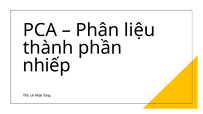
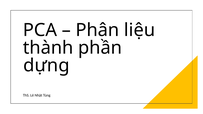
nhiếp: nhiếp -> dựng (46, 65)
